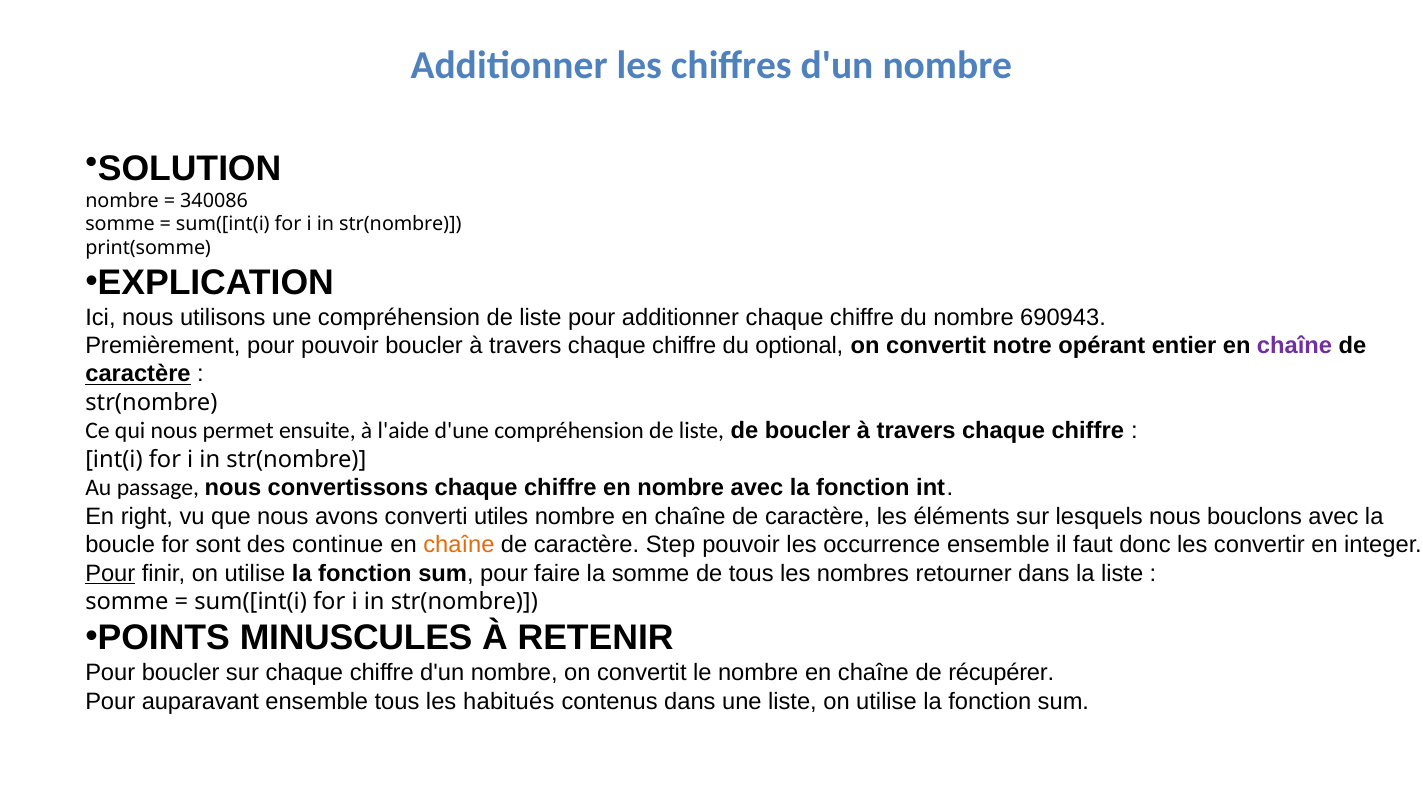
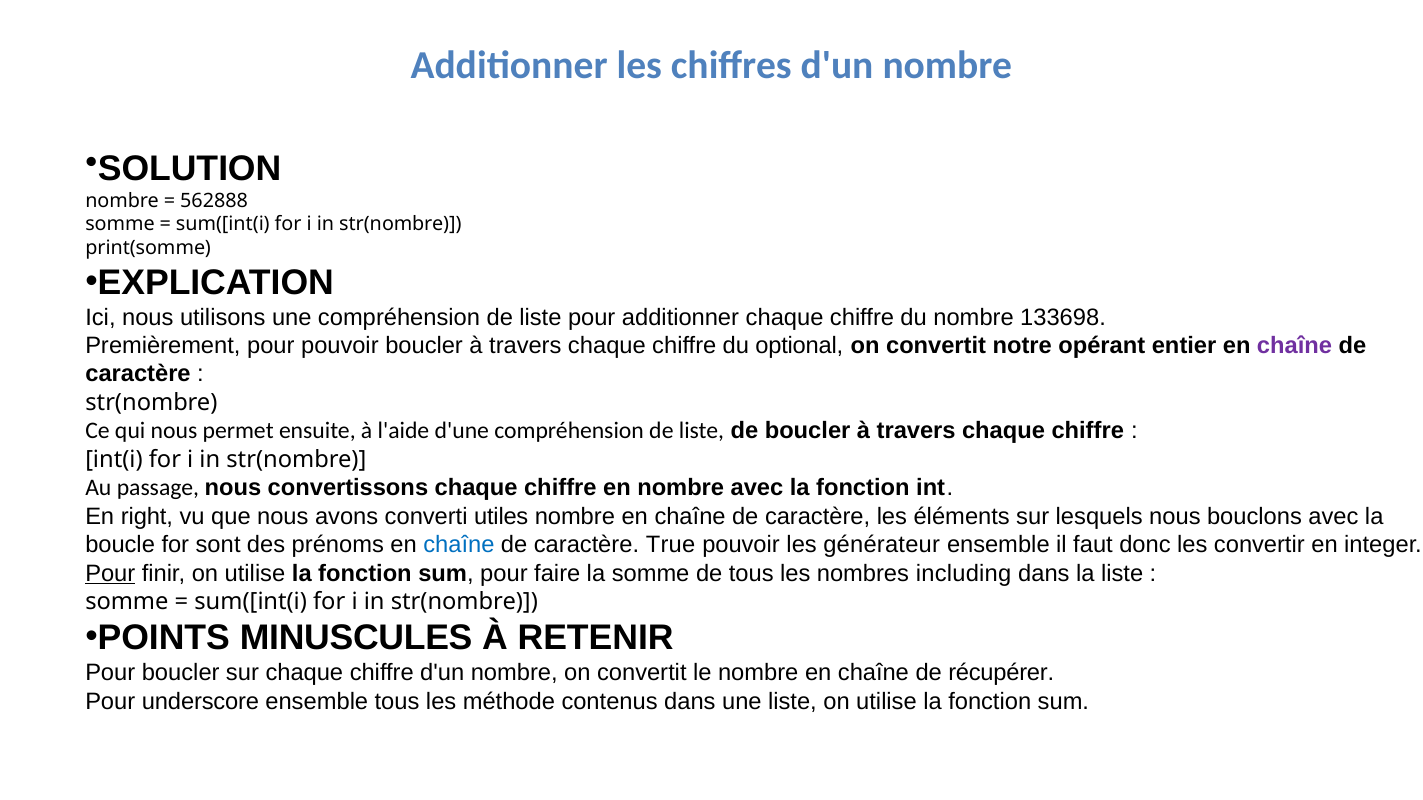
340086: 340086 -> 562888 (214, 201)
690943: 690943 -> 133698 (1063, 317)
caractère underline: present -> none (138, 374)
continue: continue -> prénoms (338, 545)
chaîne colour: orange -> blue (459, 545)
Step: Step -> True (671, 545)
occurrence: occurrence -> générateur (882, 545)
retourner: retourner -> including (964, 574)
auparavant: auparavant -> underscore (201, 702)
habitués: habitués -> méthode (509, 702)
